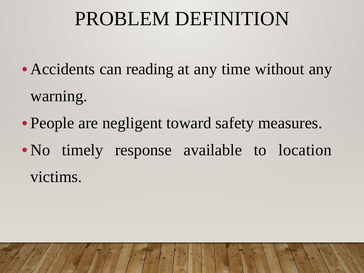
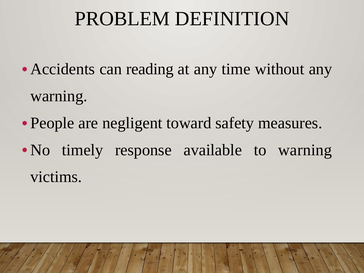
to location: location -> warning (305, 150)
